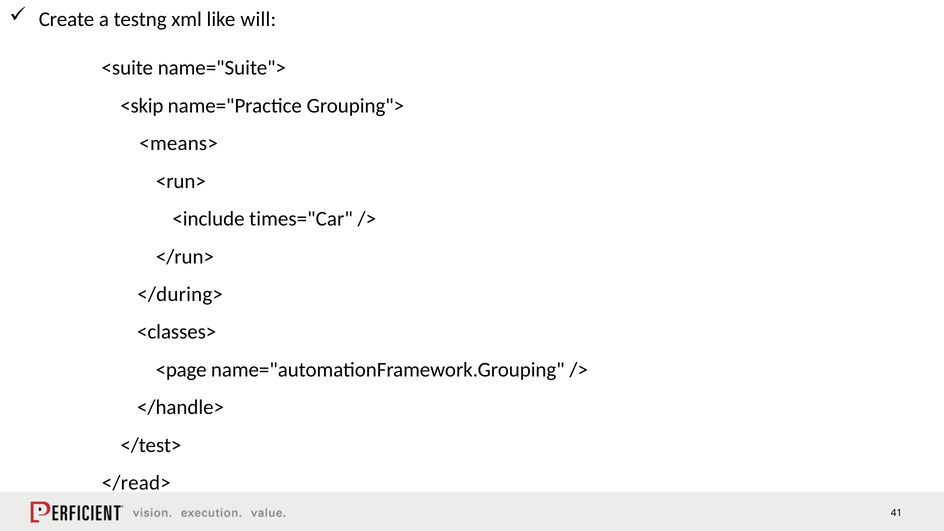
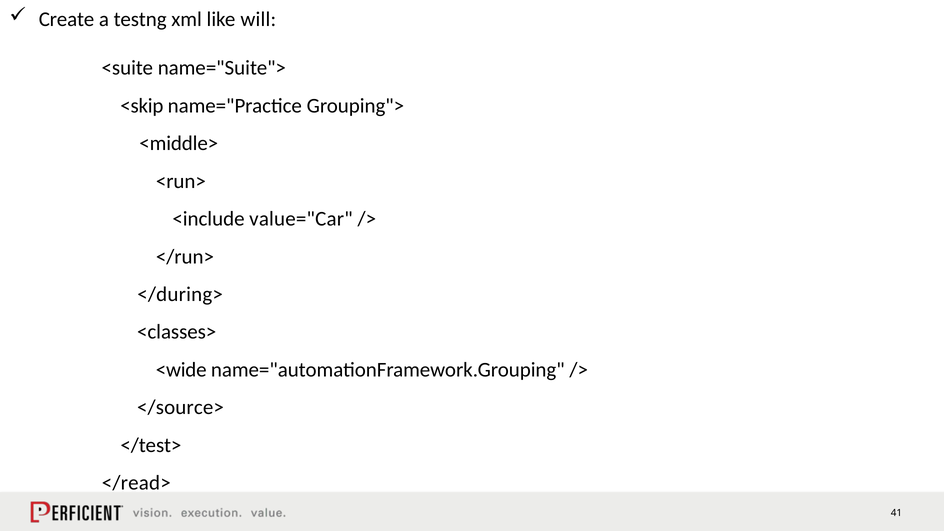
<means>: <means> -> <middle> (179, 143)
times="Car: times="Car -> value="Car (301, 219)
<page: <page -> <wide (181, 370)
</handle>: </handle> -> </source> (180, 408)
